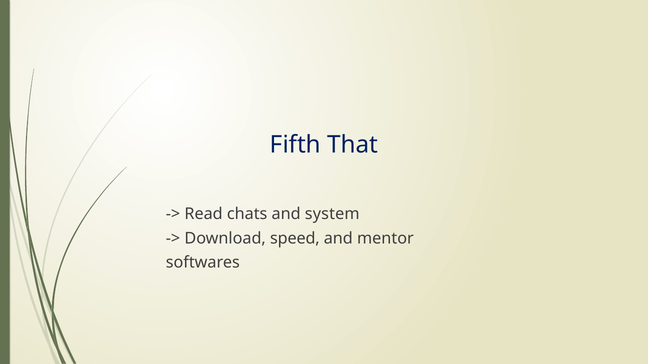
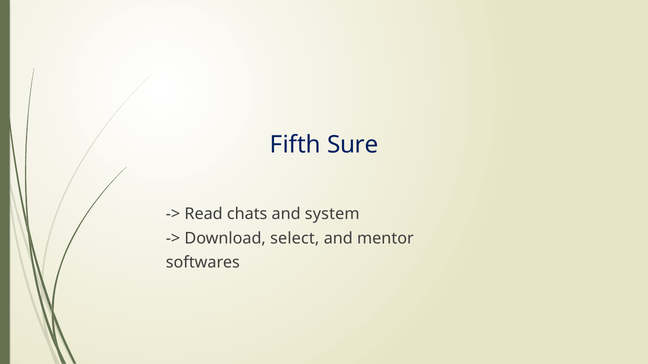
That: That -> Sure (353, 145)
speed: speed -> select (295, 239)
